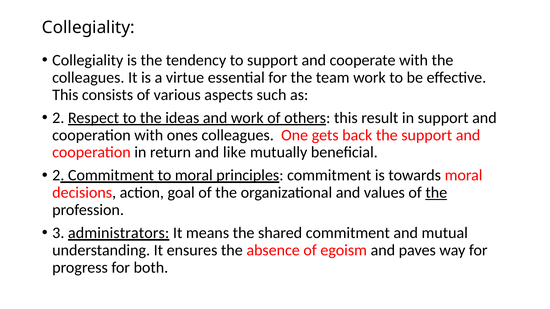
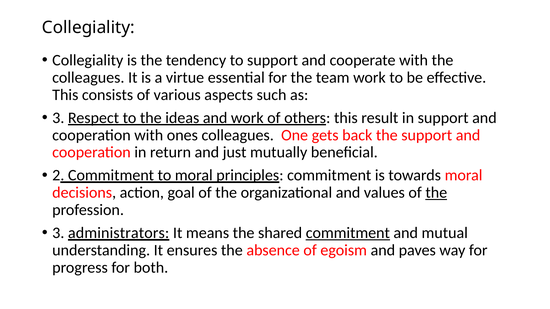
2: 2 -> 3 (58, 118)
like: like -> just (235, 153)
commitment underline: none -> present (348, 233)
